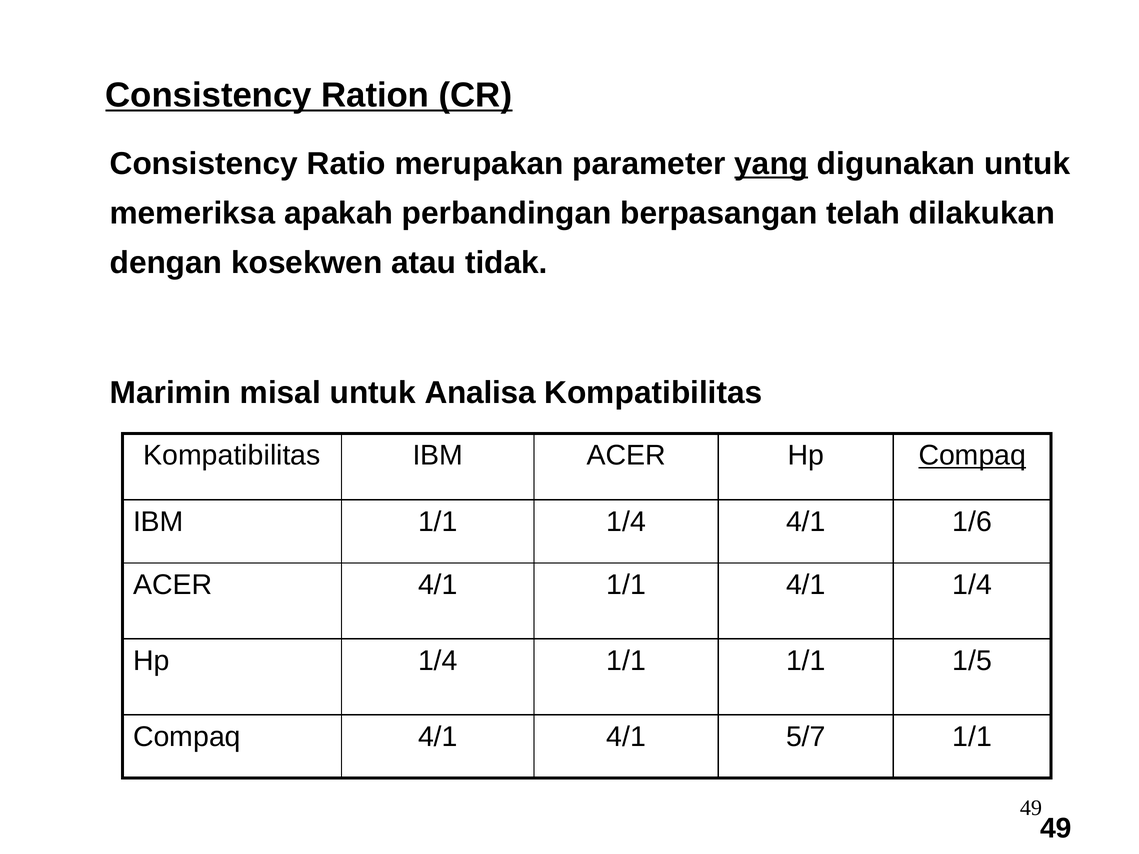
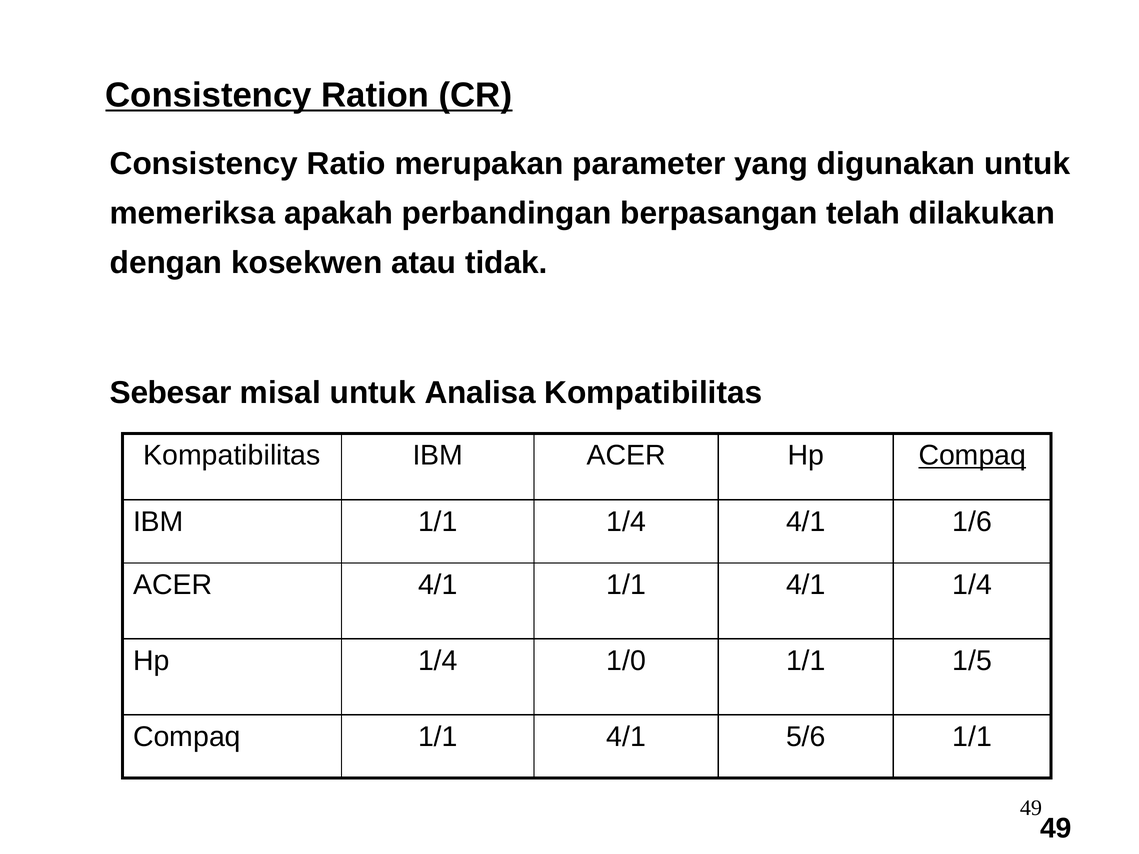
yang underline: present -> none (771, 164)
Marimin: Marimin -> Sebesar (171, 393)
1/4 1/1: 1/1 -> 1/0 (626, 661)
Compaq 4/1: 4/1 -> 1/1 (438, 737)
5/7: 5/7 -> 5/6 (806, 737)
